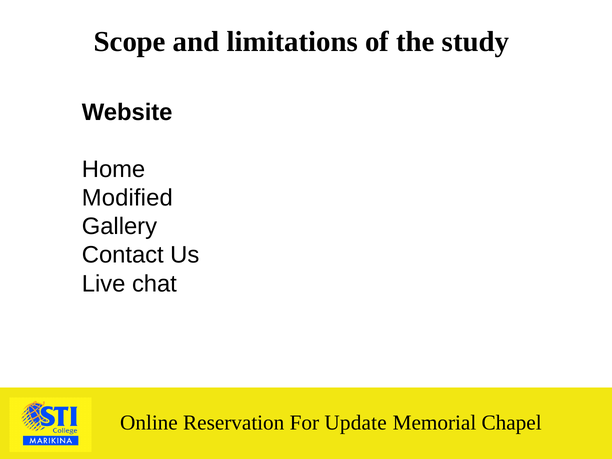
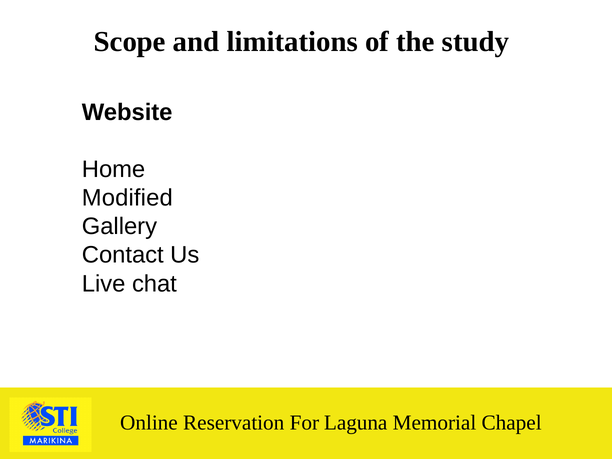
Update: Update -> Laguna (356, 423)
